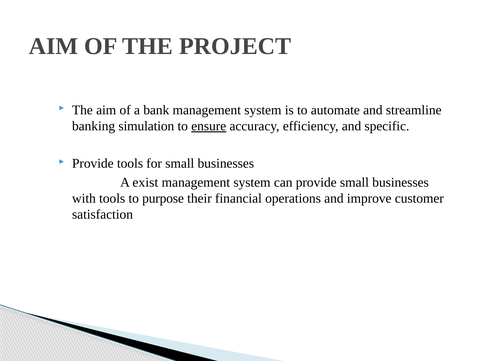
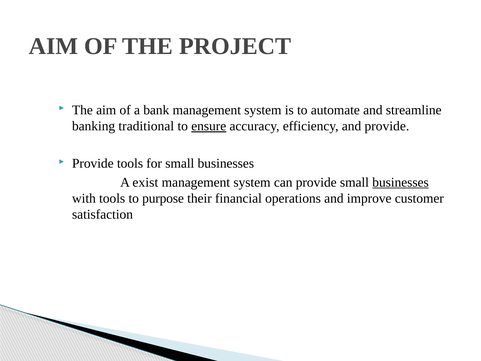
simulation: simulation -> traditional (146, 126)
and specific: specific -> provide (387, 126)
businesses underline: none -> present (401, 182)
